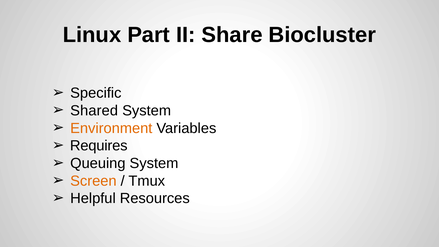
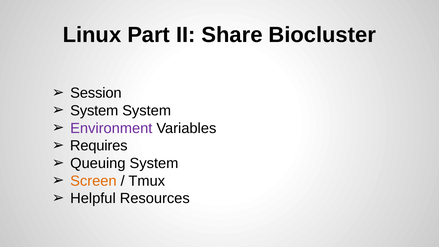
Specific: Specific -> Session (96, 93)
Shared: Shared -> System (94, 111)
Environment colour: orange -> purple (111, 128)
